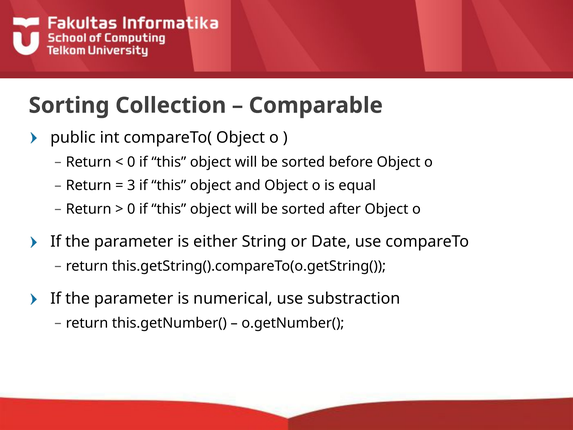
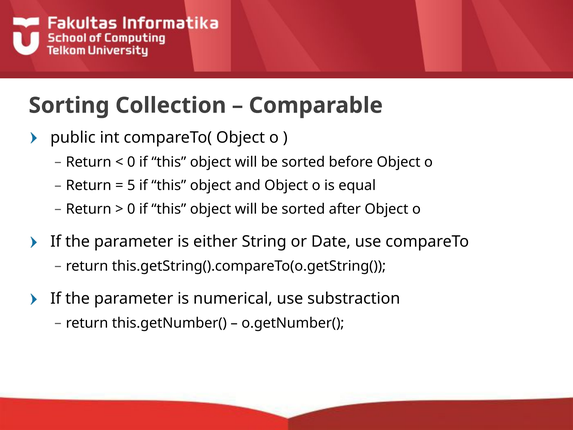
3: 3 -> 5 (131, 185)
